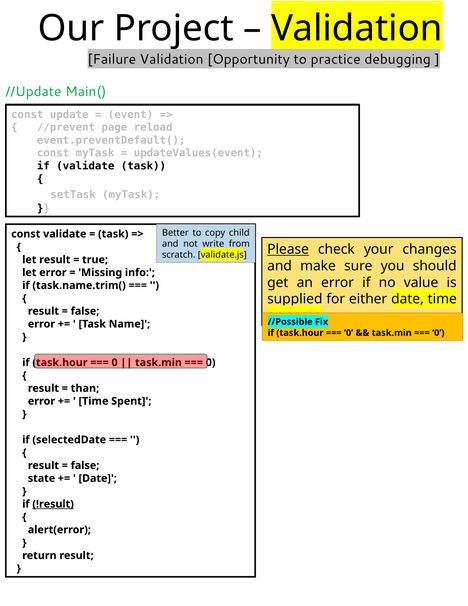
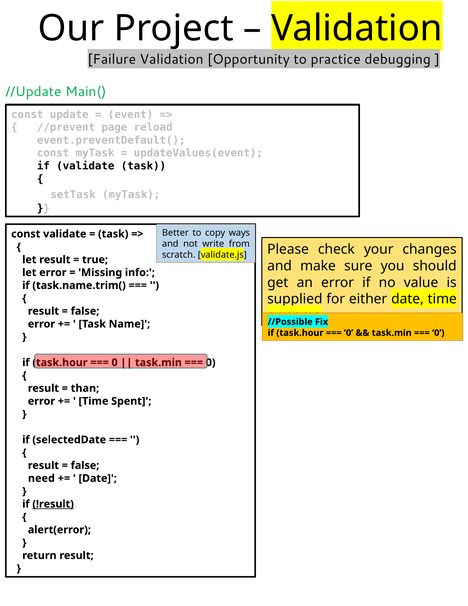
child: child -> ways (239, 233)
Please underline: present -> none (288, 249)
state: state -> need (41, 478)
